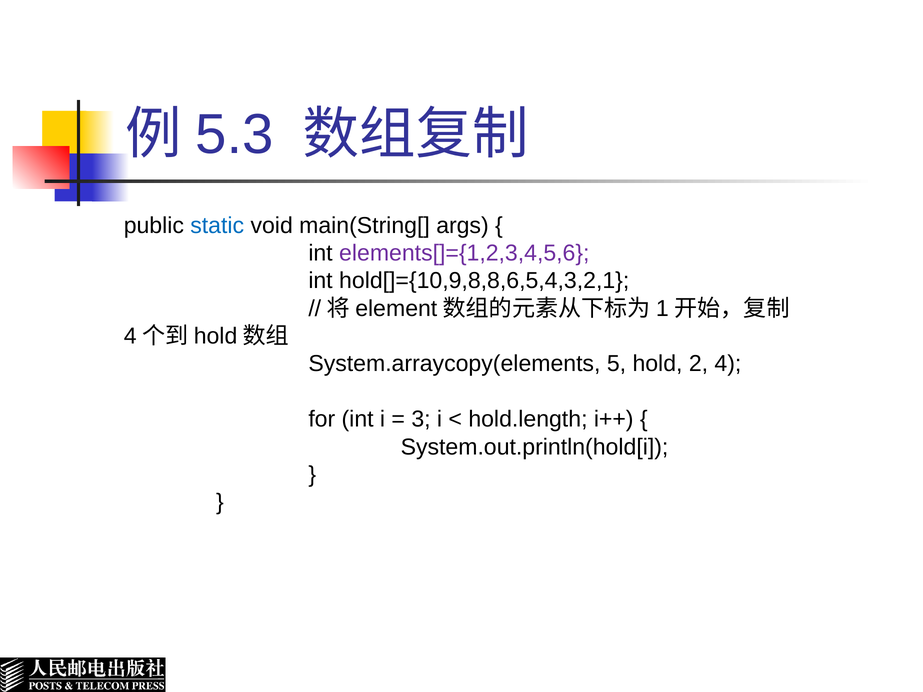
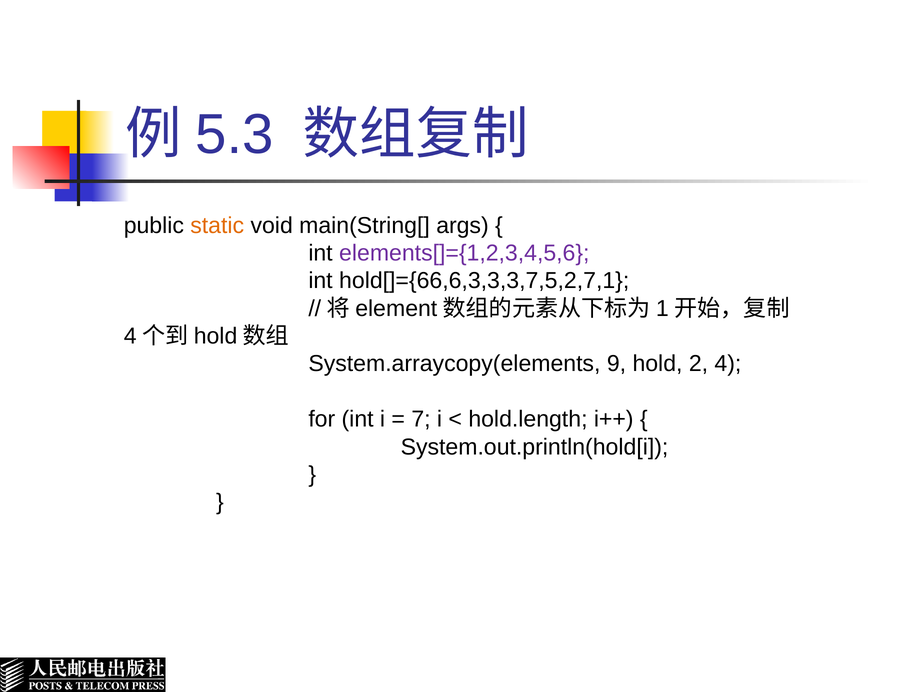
static colour: blue -> orange (217, 226)
hold[]={10,9,8,8,6,5,4,3,2,1: hold[]={10,9,8,8,6,5,4,3,2,1 -> hold[]={66,6,3,3,3,7,5,2,7,1 (484, 281)
5: 5 -> 9 (616, 364)
3: 3 -> 7 (421, 419)
